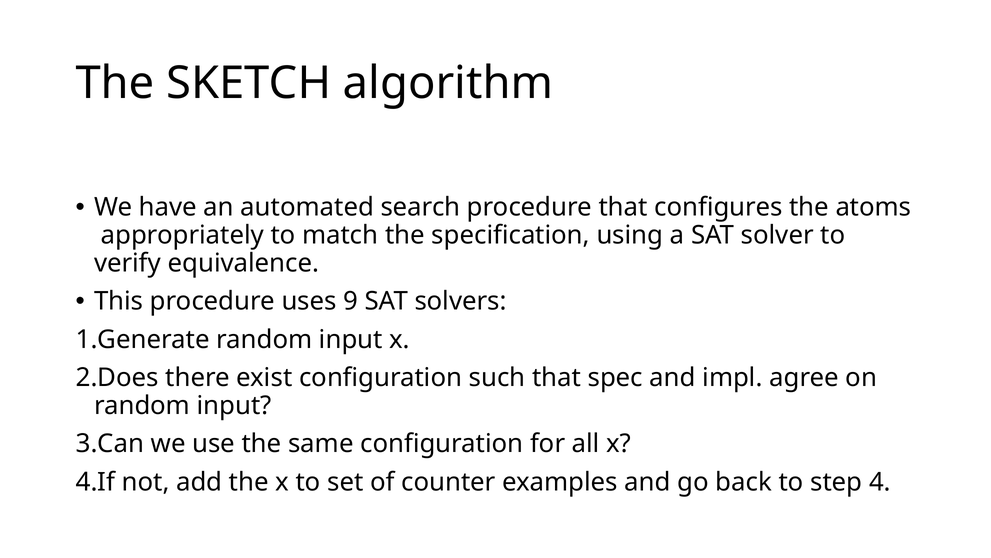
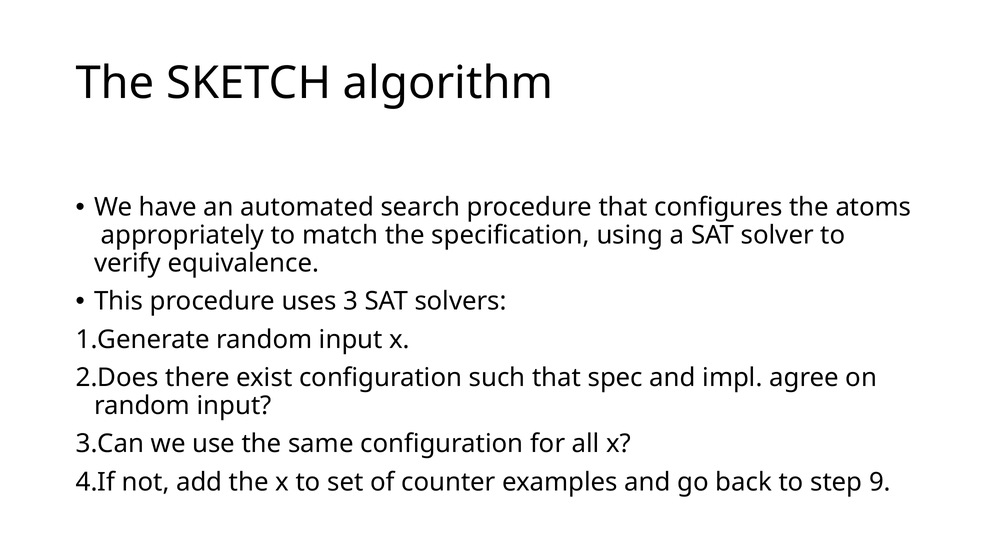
9: 9 -> 3 (351, 301)
4: 4 -> 9 (880, 482)
